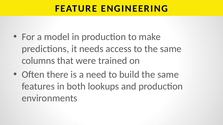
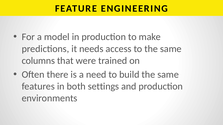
lookups: lookups -> settings (103, 87)
